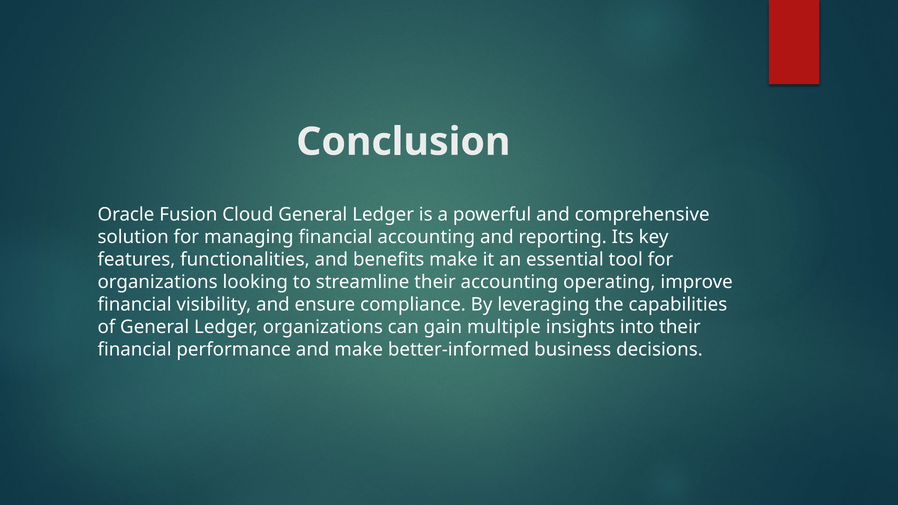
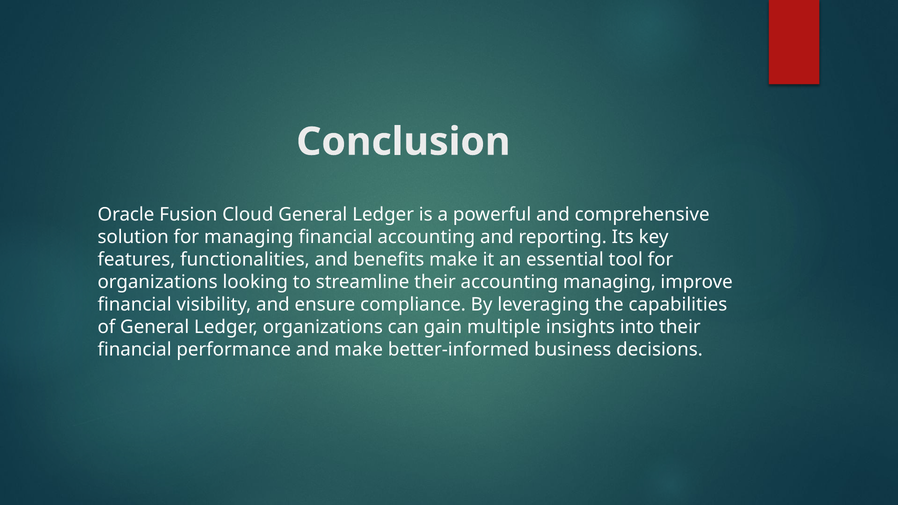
accounting operating: operating -> managing (609, 282)
